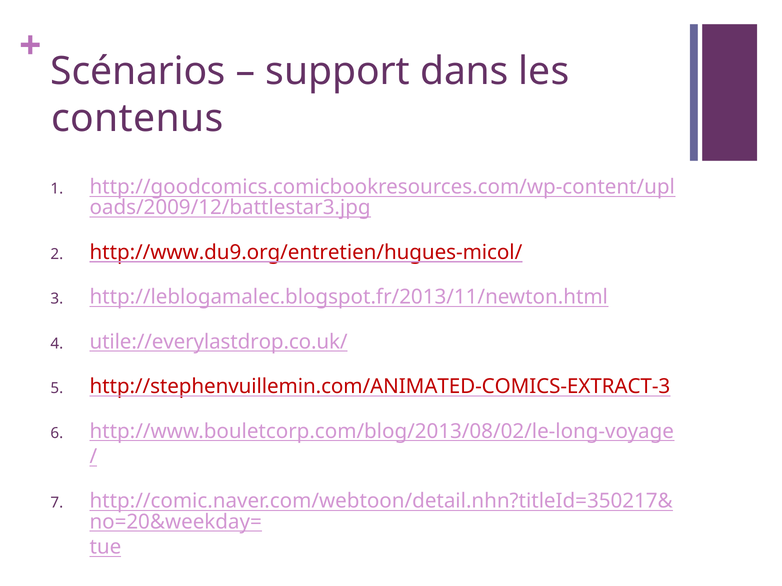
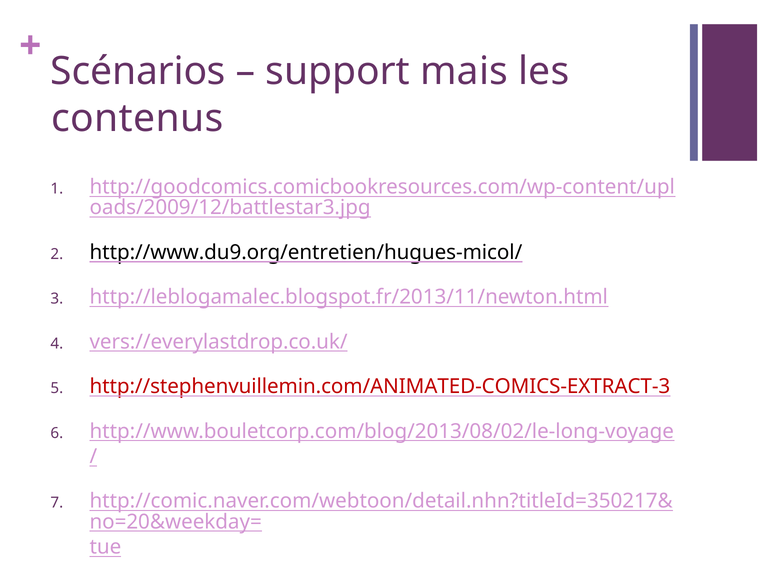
dans: dans -> mais (464, 72)
http://www.du9.org/entretien/hugues-micol/ colour: red -> black (306, 253)
utile://everylastdrop.co.uk/: utile://everylastdrop.co.uk/ -> vers://everylastdrop.co.uk/ (219, 342)
